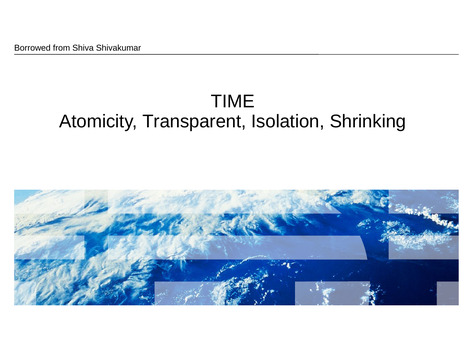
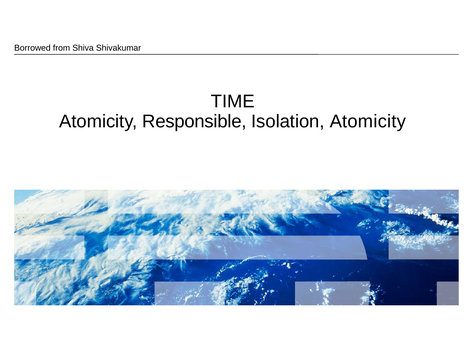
Transparent: Transparent -> Responsible (194, 121)
Isolation Shrinking: Shrinking -> Atomicity (368, 121)
